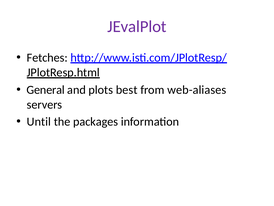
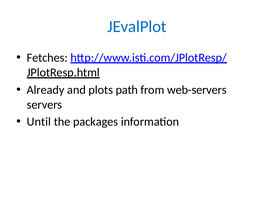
JEvalPlot colour: purple -> blue (137, 27)
General: General -> Already (46, 90)
best: best -> path (127, 90)
web-aliases: web-aliases -> web-servers (197, 90)
